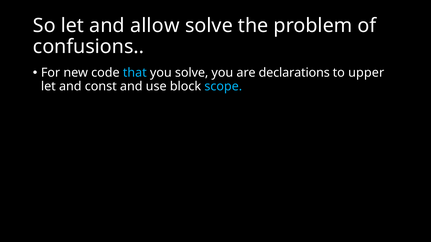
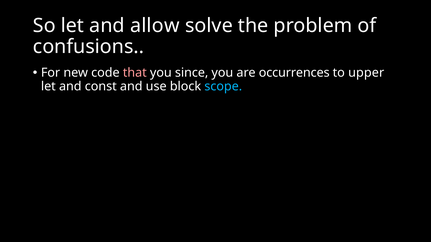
that colour: light blue -> pink (135, 73)
you solve: solve -> since (192, 73)
declarations: declarations -> occurrences (294, 73)
